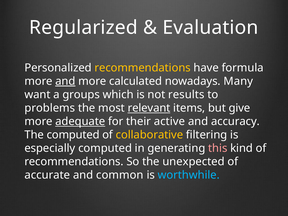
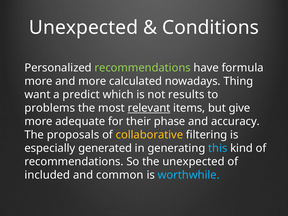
Regularized: Regularized -> Unexpected (83, 28)
Evaluation: Evaluation -> Conditions (211, 28)
recommendations colour: yellow -> light green (143, 68)
and underline: present -> none (65, 81)
Many: Many -> Thing (238, 81)
groups: groups -> predict (81, 95)
adequate underline: present -> none (80, 121)
active: active -> phase (170, 121)
The computed: computed -> proposals (73, 135)
especially computed: computed -> generated (105, 148)
this colour: pink -> light blue (218, 148)
accurate: accurate -> included (47, 175)
